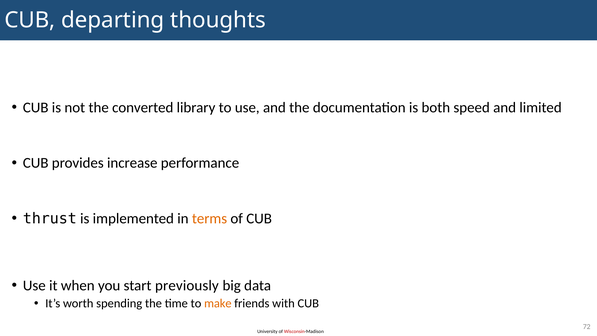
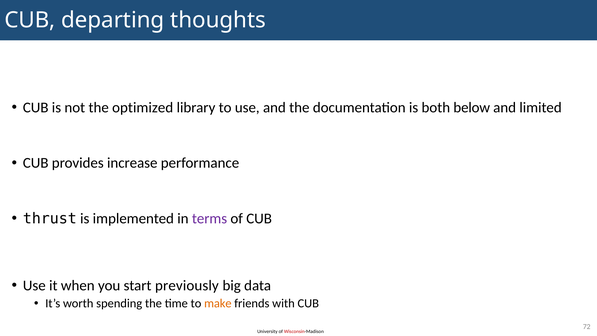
converted: converted -> optimized (143, 108)
speed: speed -> below (472, 108)
terms colour: orange -> purple (210, 218)
